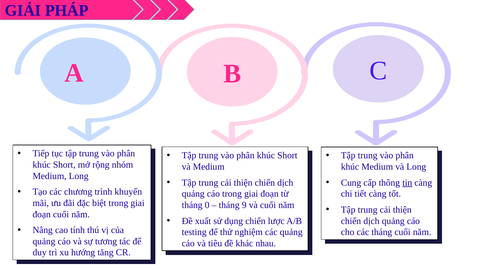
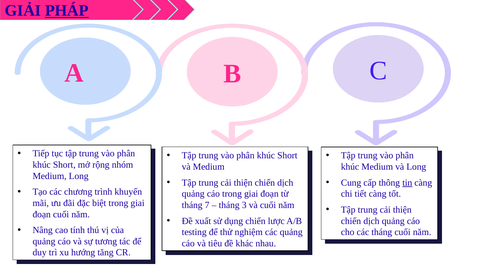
PHÁP underline: none -> present (67, 11)
0: 0 -> 7 (207, 205)
9: 9 -> 3 (244, 205)
